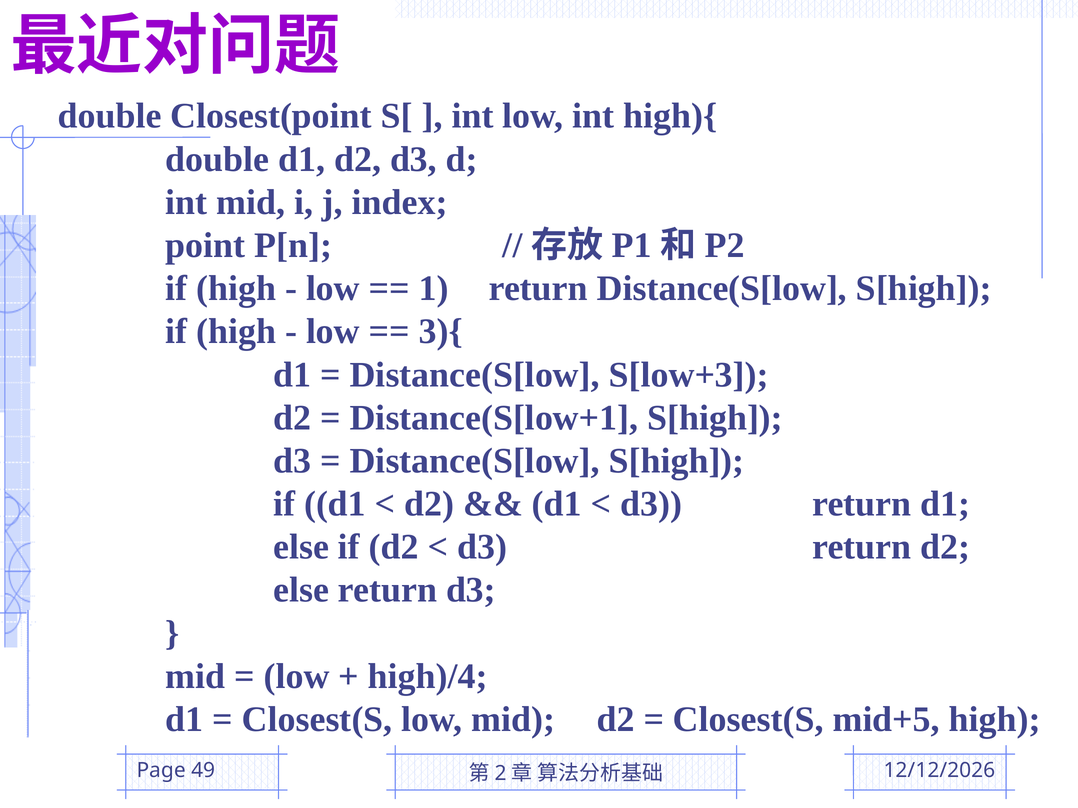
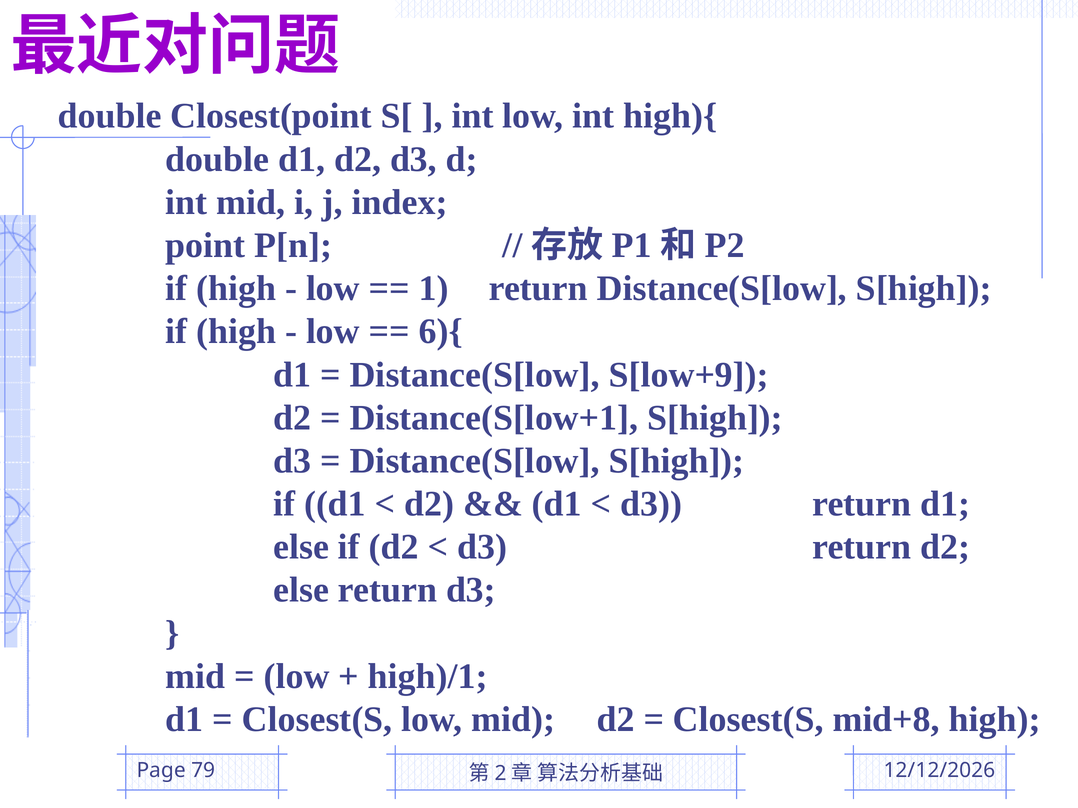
3){: 3){ -> 6){ (441, 332)
S[low+3: S[low+3 -> S[low+9 (689, 375)
high)/4: high)/4 -> high)/1 (428, 677)
mid+5: mid+5 -> mid+8 (886, 720)
49: 49 -> 79 (203, 771)
